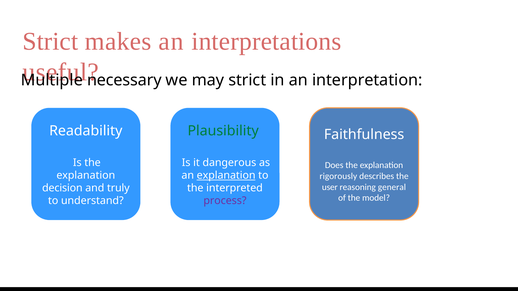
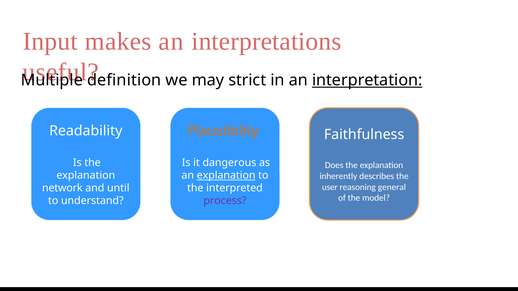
Strict: Strict -> Input (50, 41)
necessary: necessary -> definition (124, 80)
interpretation underline: none -> present (367, 80)
Plausibility colour: green -> orange (223, 131)
rigorously: rigorously -> inherently (338, 176)
decision: decision -> network (62, 188)
truly: truly -> until (118, 188)
